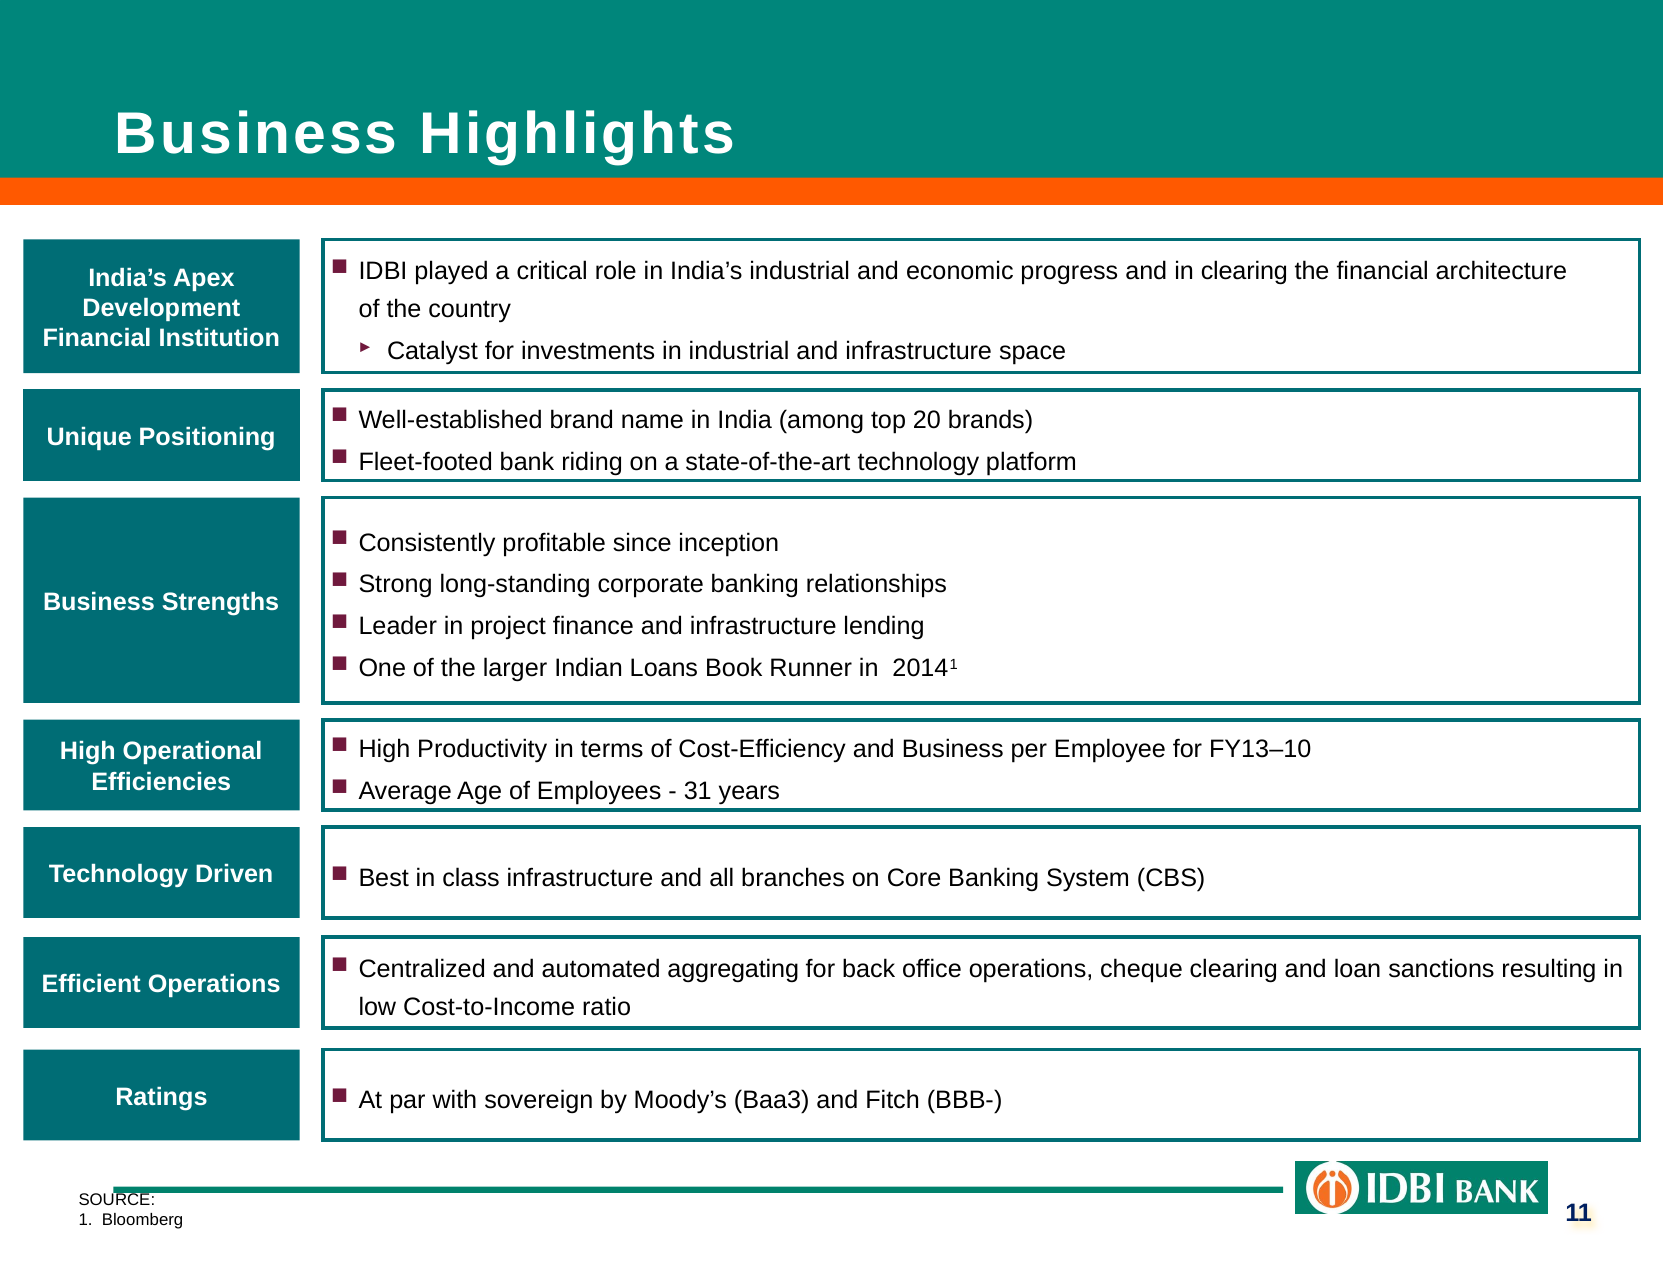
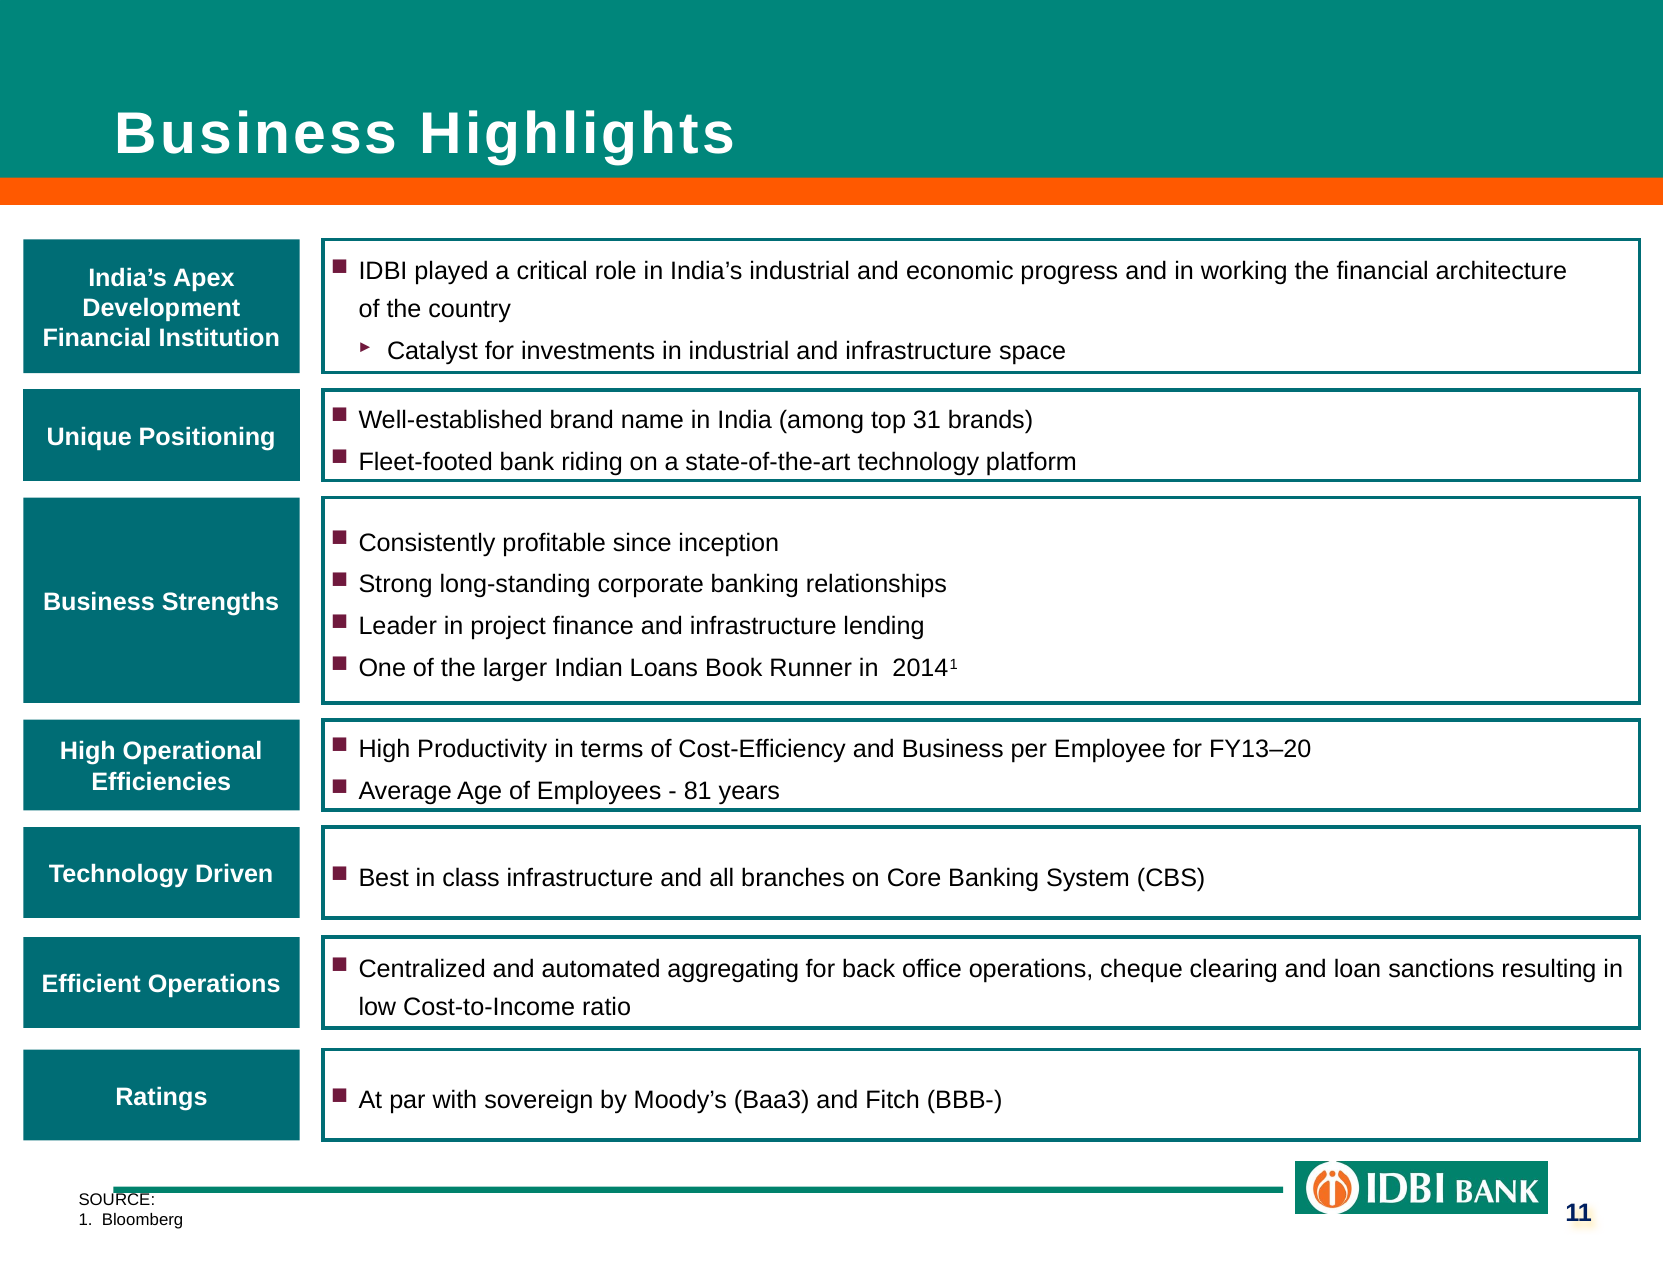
in clearing: clearing -> working (1244, 272)
20: 20 -> 31 (927, 420)
FY13–10: FY13–10 -> FY13–20 (1260, 750)
31: 31 -> 81 (698, 792)
